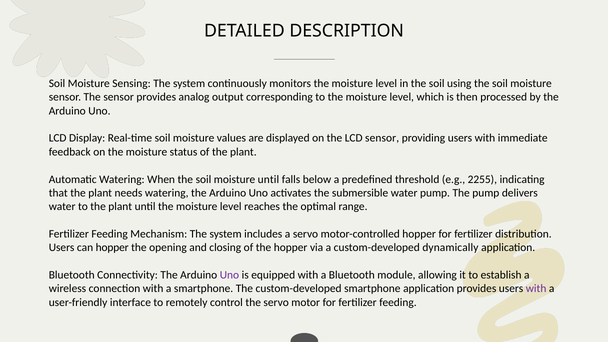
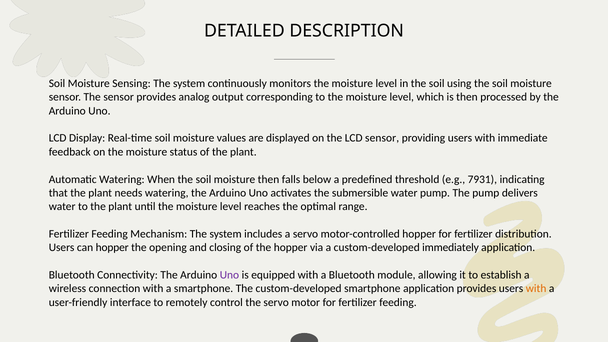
moisture until: until -> then (269, 179)
2255: 2255 -> 7931 (482, 179)
dynamically: dynamically -> immediately (451, 248)
with colour: purple -> orange (536, 289)
